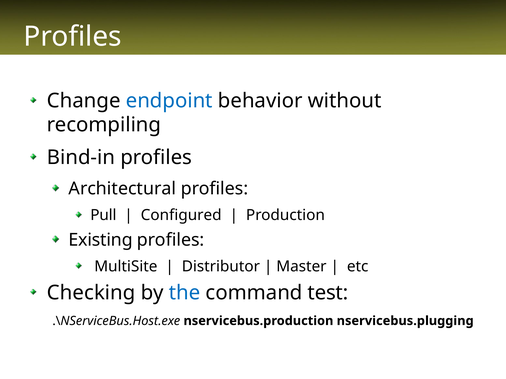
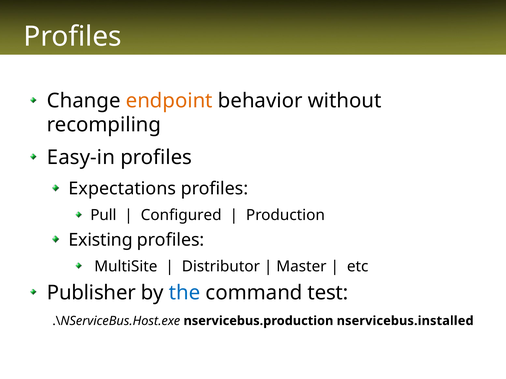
endpoint colour: blue -> orange (169, 101)
Bind-in: Bind-in -> Easy-in (81, 158)
Architectural: Architectural -> Expectations (122, 189)
Checking: Checking -> Publisher (91, 293)
nservicebus.plugging: nservicebus.plugging -> nservicebus.installed (405, 321)
